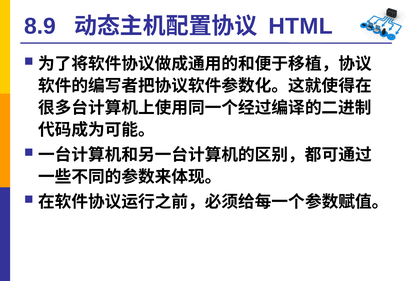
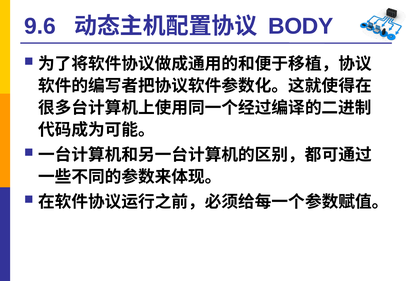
8.9: 8.9 -> 9.6 (40, 26)
HTML: HTML -> BODY (301, 26)
